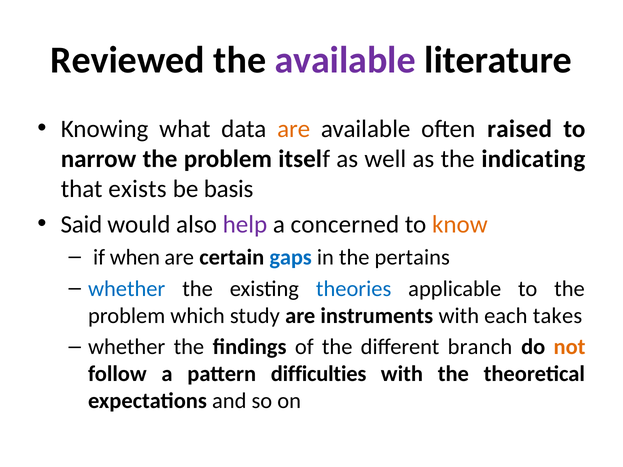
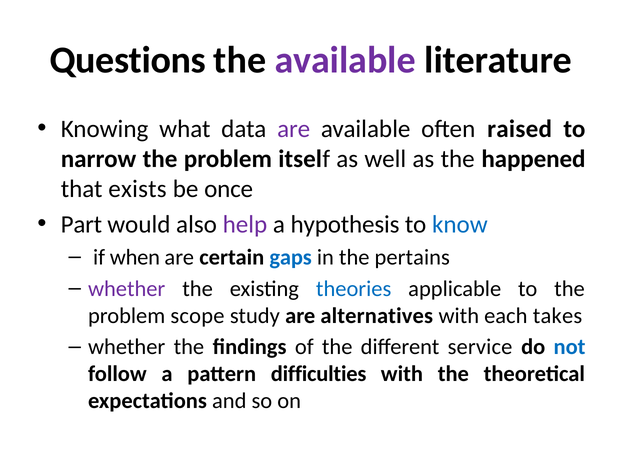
Reviewed: Reviewed -> Questions (128, 60)
are colour: orange -> purple (294, 129)
indicating: indicating -> happened (533, 159)
basis: basis -> once (229, 189)
Said: Said -> Part (81, 224)
concerned: concerned -> hypothesis (345, 224)
know colour: orange -> blue (460, 224)
whether colour: blue -> purple (127, 289)
which: which -> scope (197, 316)
instruments: instruments -> alternatives (377, 316)
branch: branch -> service (480, 347)
not colour: orange -> blue (570, 347)
